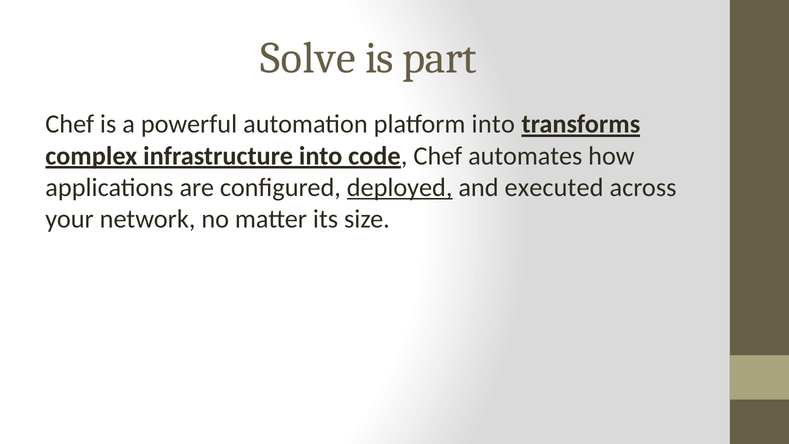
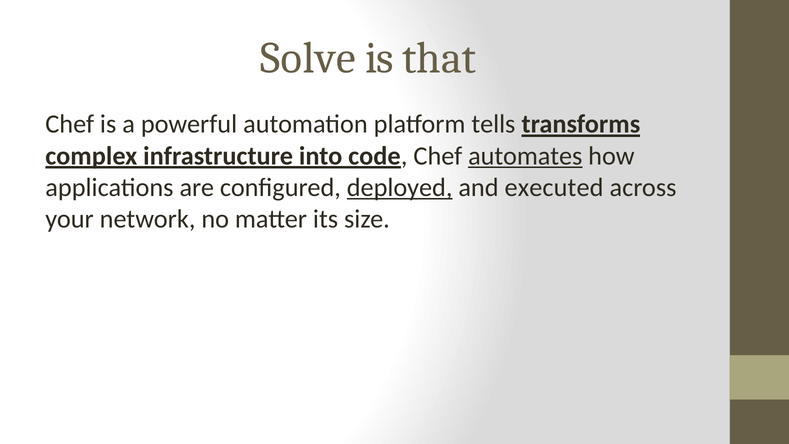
part: part -> that (439, 58)
platform into: into -> tells (493, 124)
automates underline: none -> present (525, 156)
